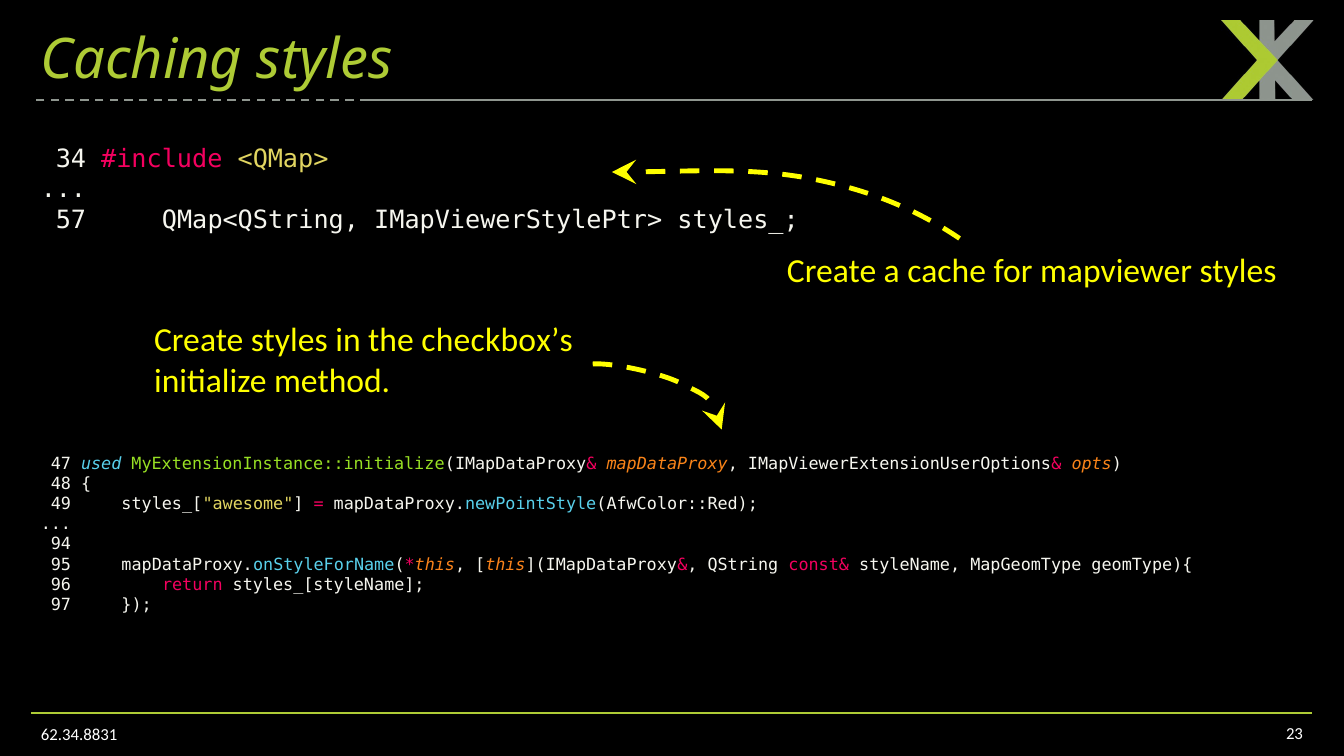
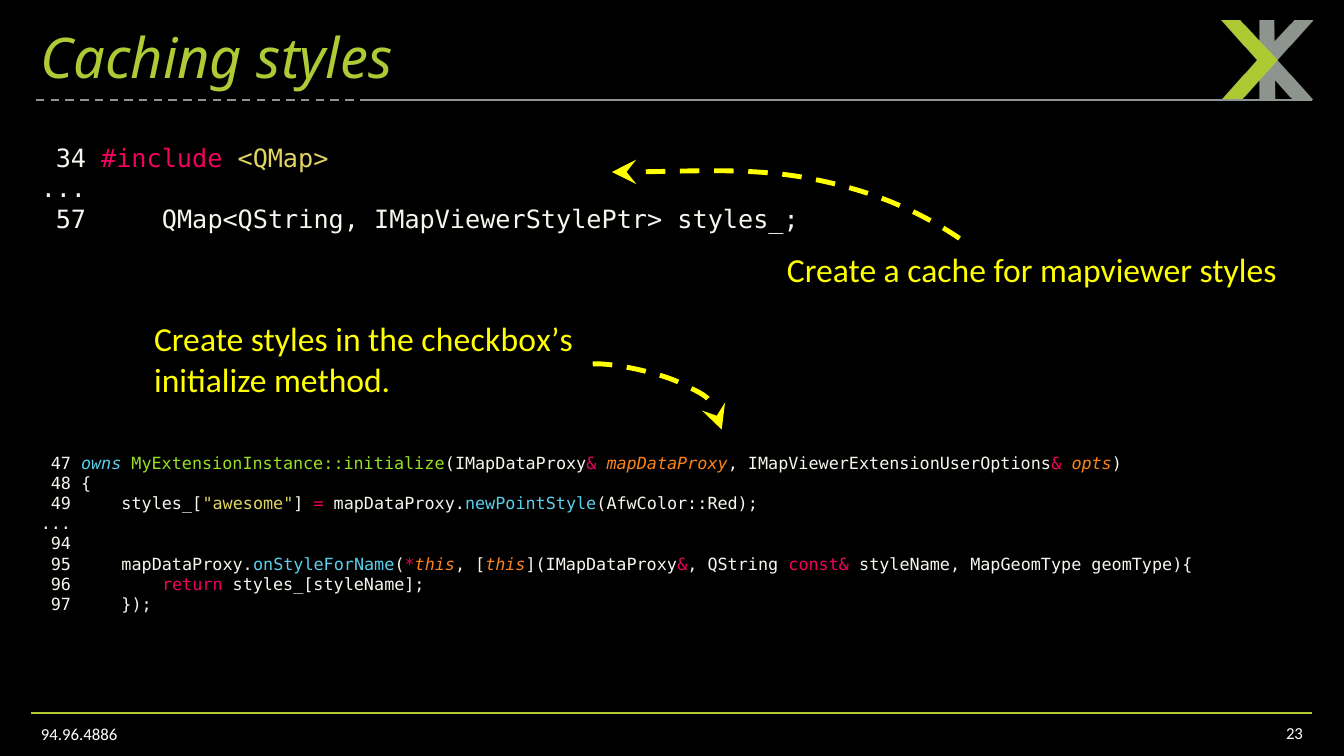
used: used -> owns (101, 464)
62.34.8831: 62.34.8831 -> 94.96.4886 (79, 735)
